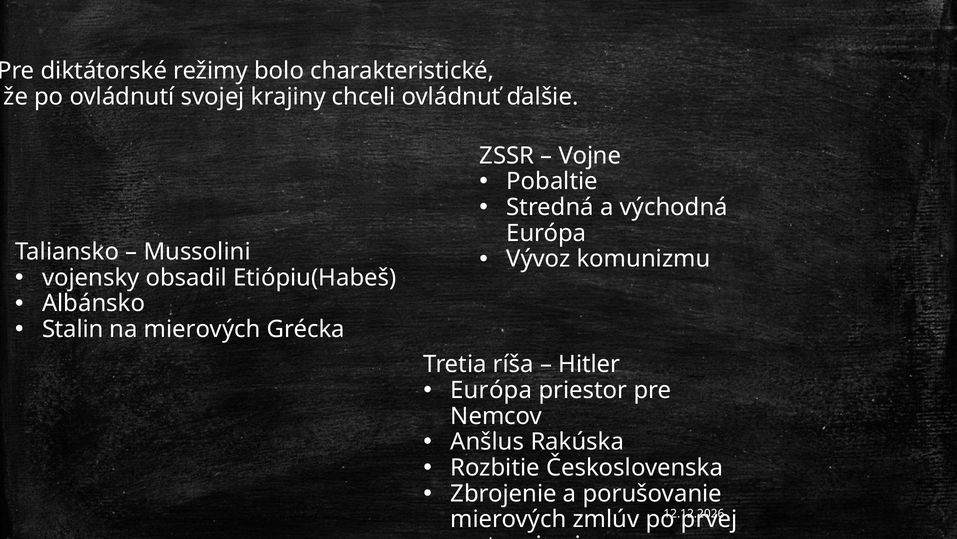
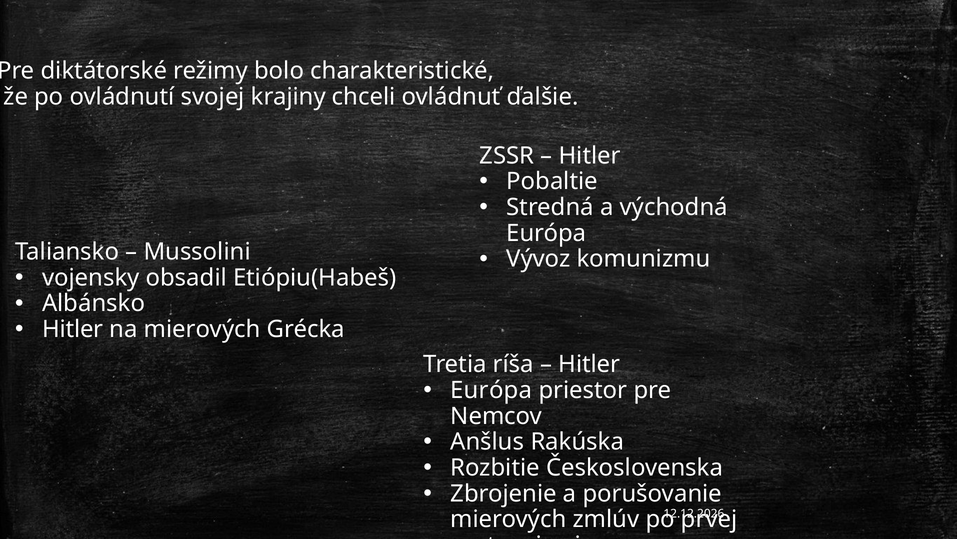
Vojne: Vojne -> Hitler (590, 155)
Stalin: Stalin -> Hitler (73, 329)
